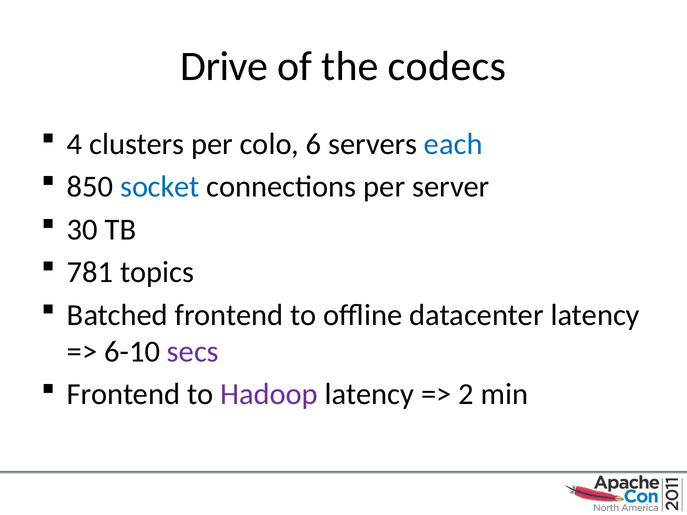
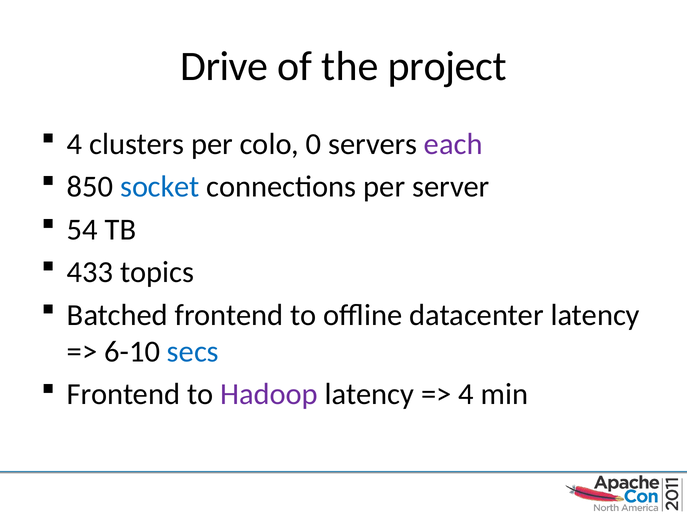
codecs: codecs -> project (447, 67)
6: 6 -> 0 (313, 144)
each colour: blue -> purple (453, 144)
30: 30 -> 54 (82, 230)
781: 781 -> 433 (90, 272)
secs colour: purple -> blue (193, 352)
2: 2 -> 4 (466, 395)
